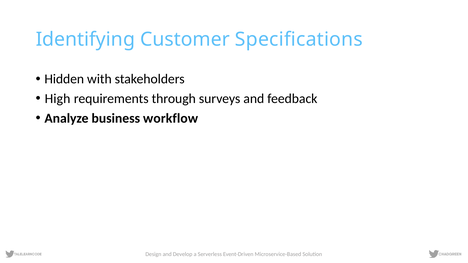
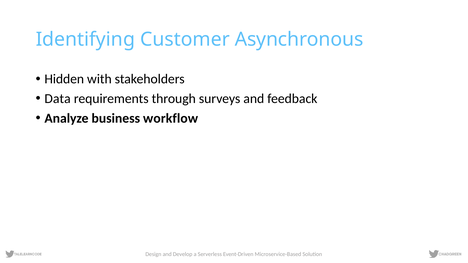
Specifications: Specifications -> Asynchronous (299, 39)
High: High -> Data (58, 99)
